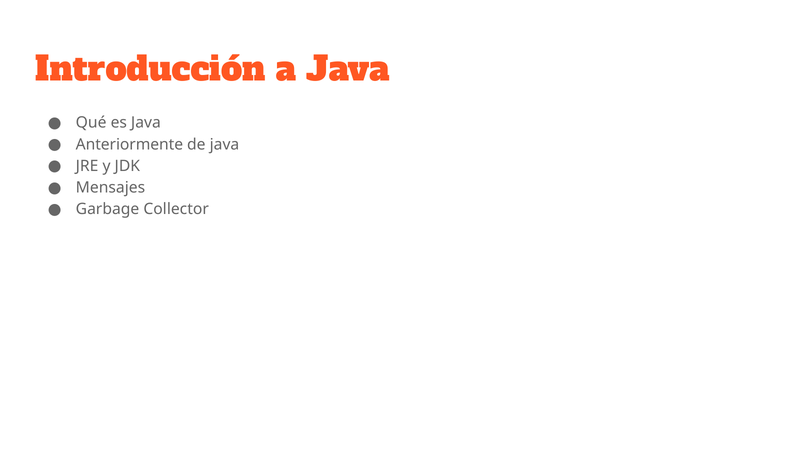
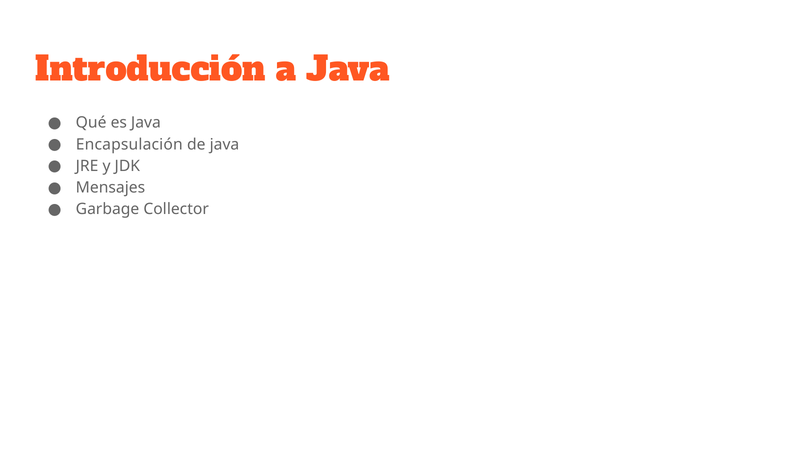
Anteriormente: Anteriormente -> Encapsulación (129, 144)
